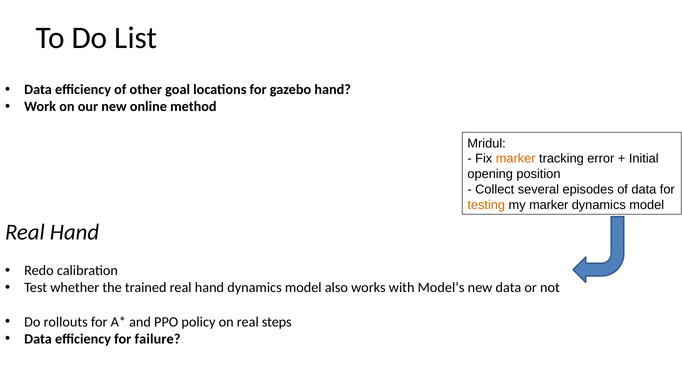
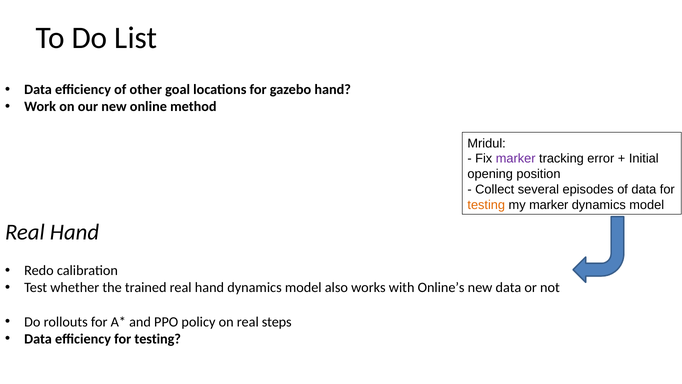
marker colour: orange -> purple (516, 159)
Model’s: Model’s -> Online’s (441, 287)
efficiency for failure: failure -> testing (158, 339)
